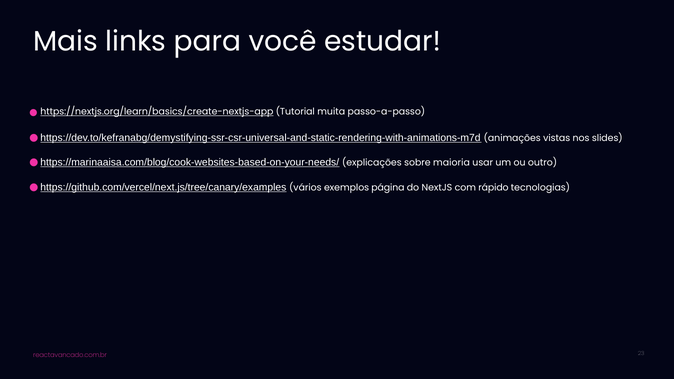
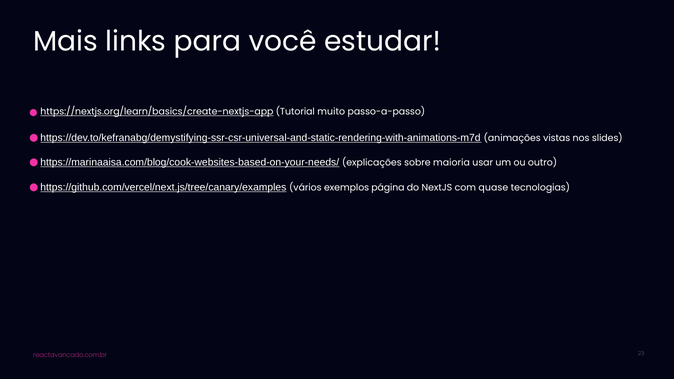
muita: muita -> muito (331, 112)
rápido: rápido -> quase (493, 188)
